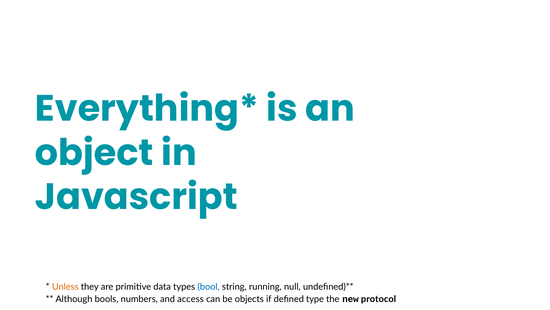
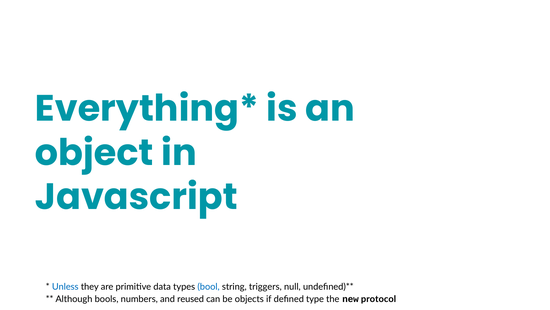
Unless colour: orange -> blue (65, 286)
running: running -> triggers (265, 286)
access: access -> reused (191, 299)
